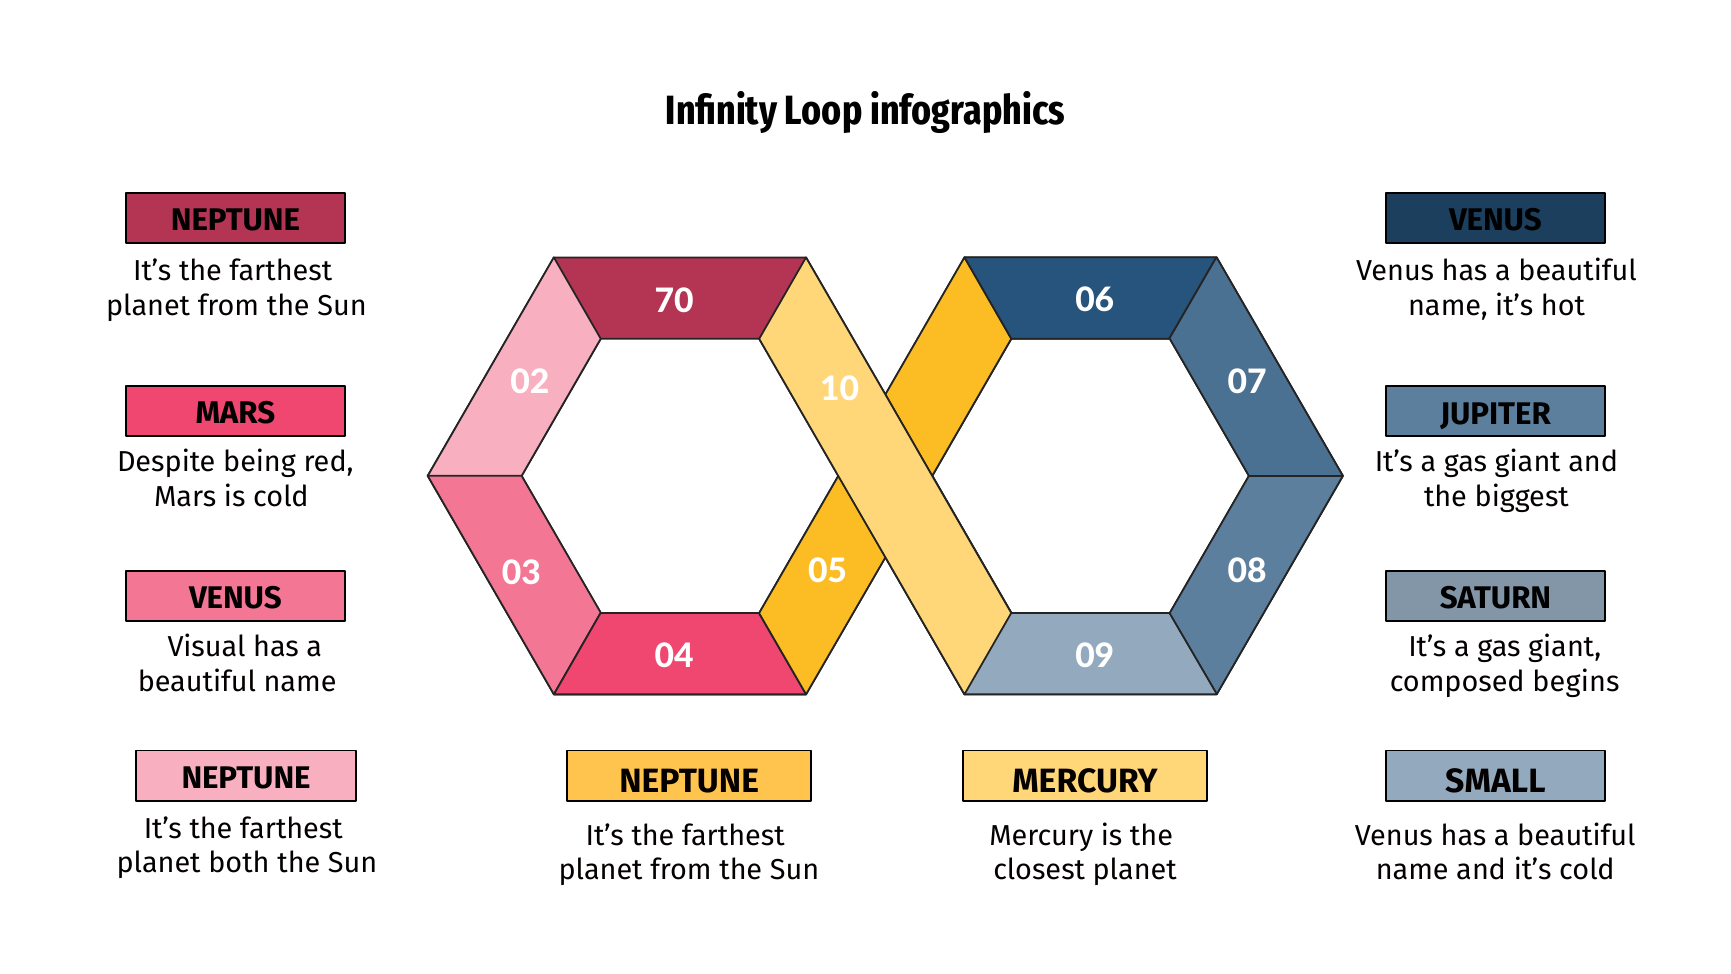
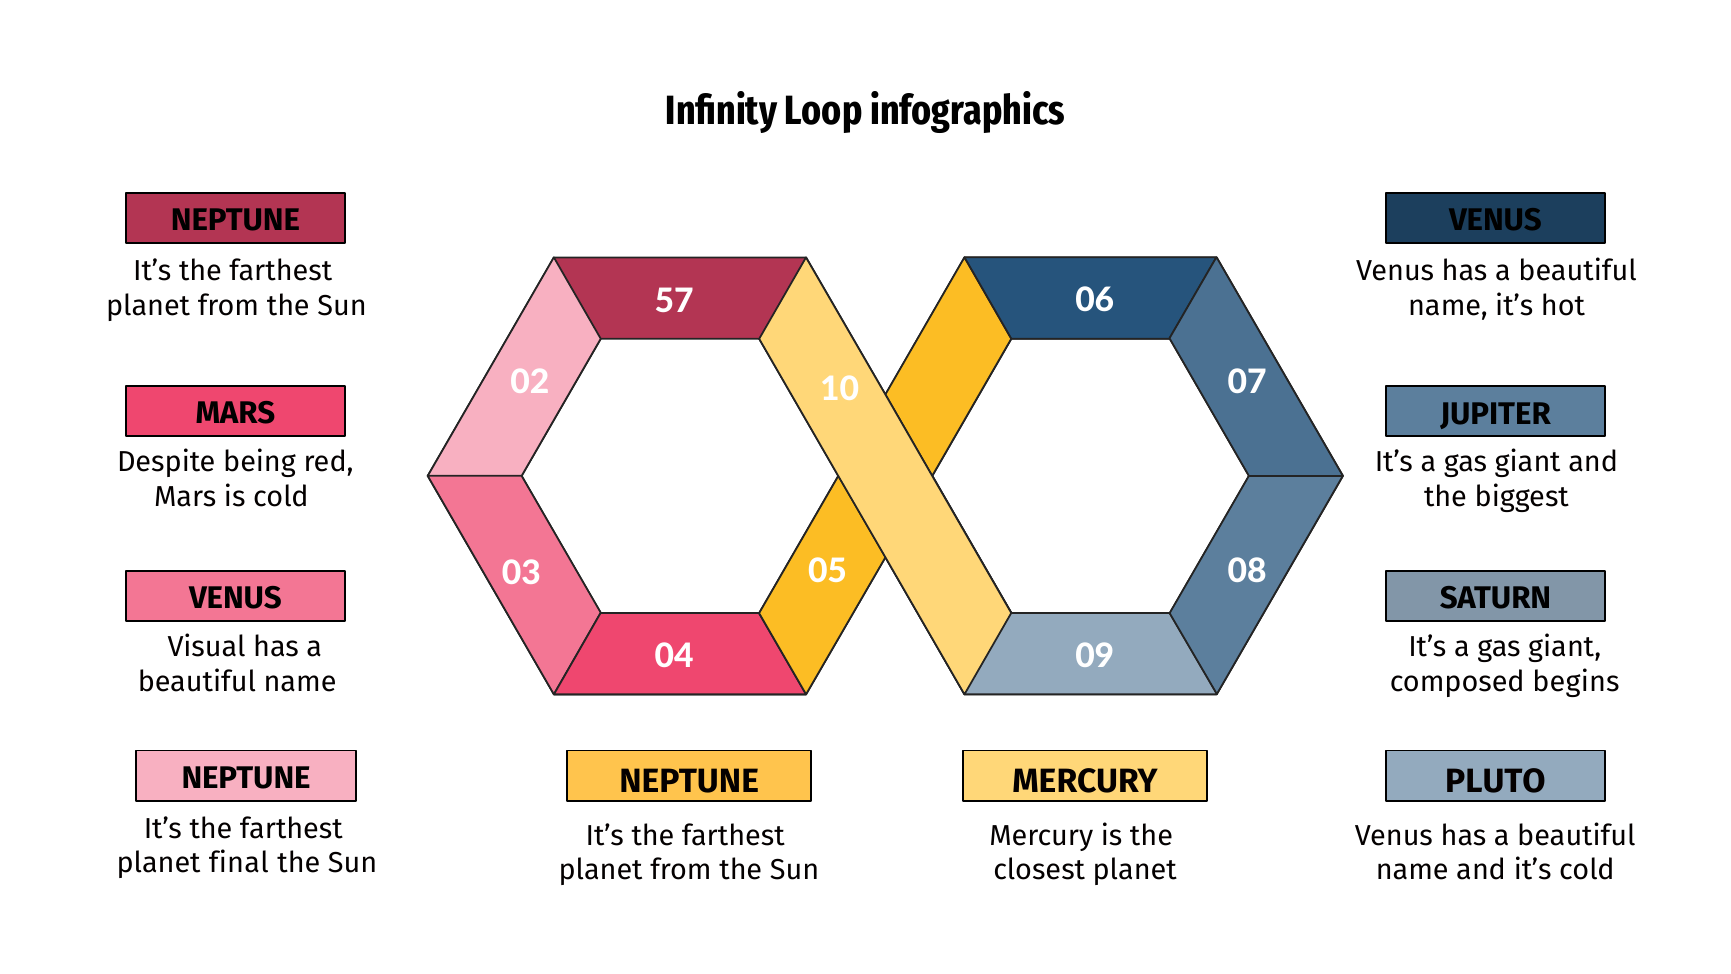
70: 70 -> 57 (674, 301)
SMALL: SMALL -> PLUTO (1495, 781)
both: both -> final (239, 863)
